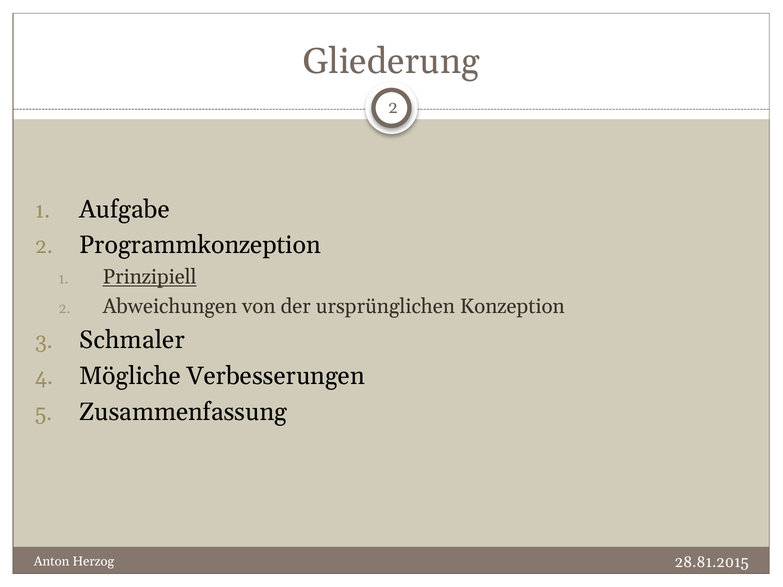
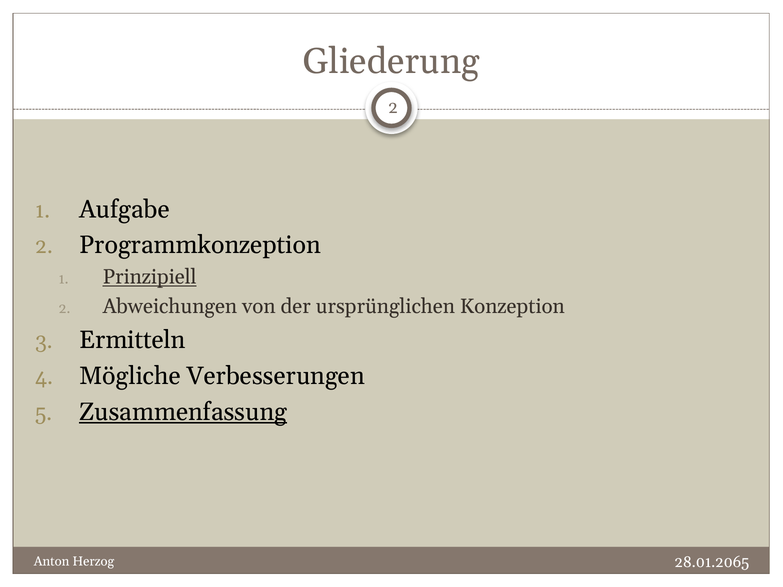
Schmaler: Schmaler -> Ermitteln (132, 340)
Zusammenfassung underline: none -> present (183, 412)
28.81.2015: 28.81.2015 -> 28.01.2065 (712, 563)
